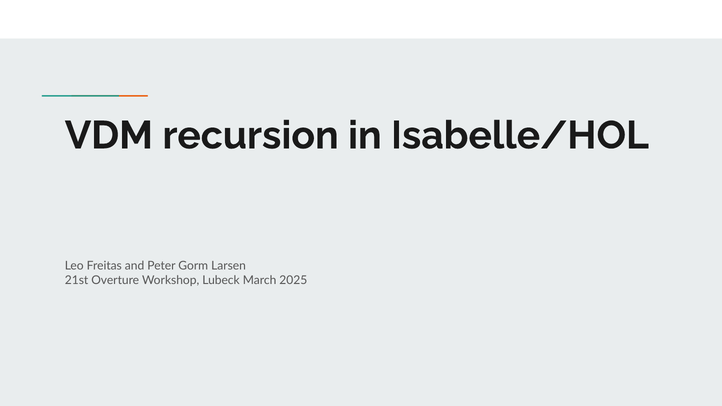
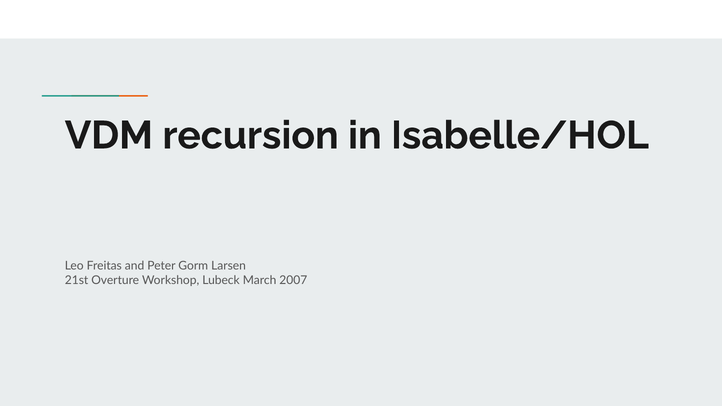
2025: 2025 -> 2007 (293, 280)
